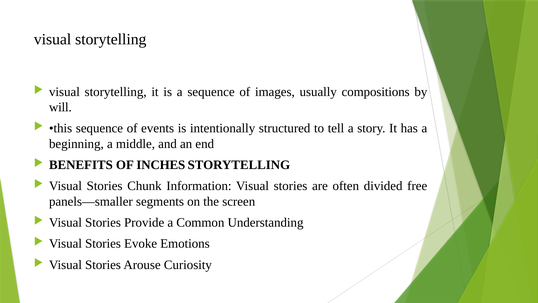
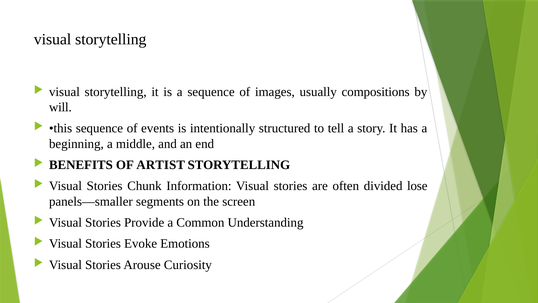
INCHES: INCHES -> ARTIST (161, 165)
free: free -> lose (417, 186)
